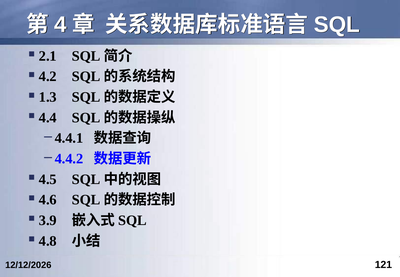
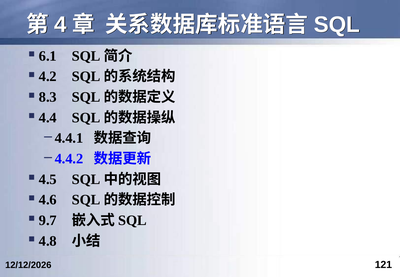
2.1: 2.1 -> 6.1 (48, 56)
1.3: 1.3 -> 8.3 (48, 97)
3.9: 3.9 -> 9.7 (48, 220)
